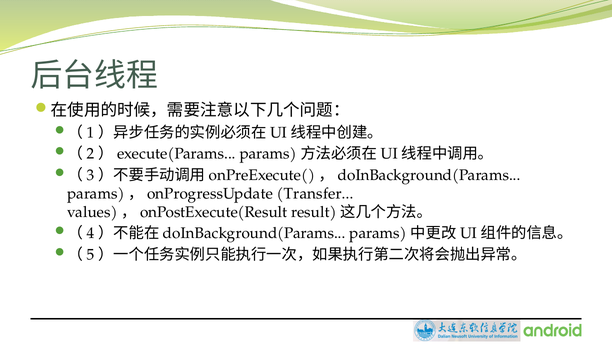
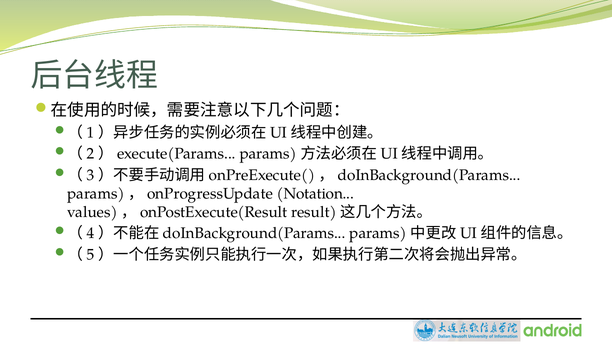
Transfer: Transfer -> Notation (315, 194)
